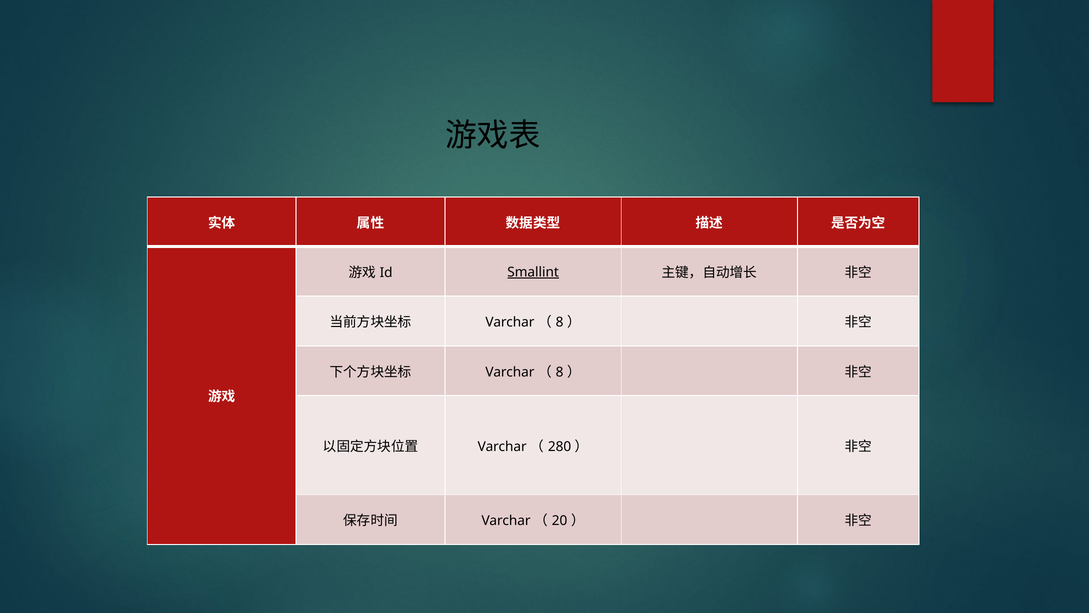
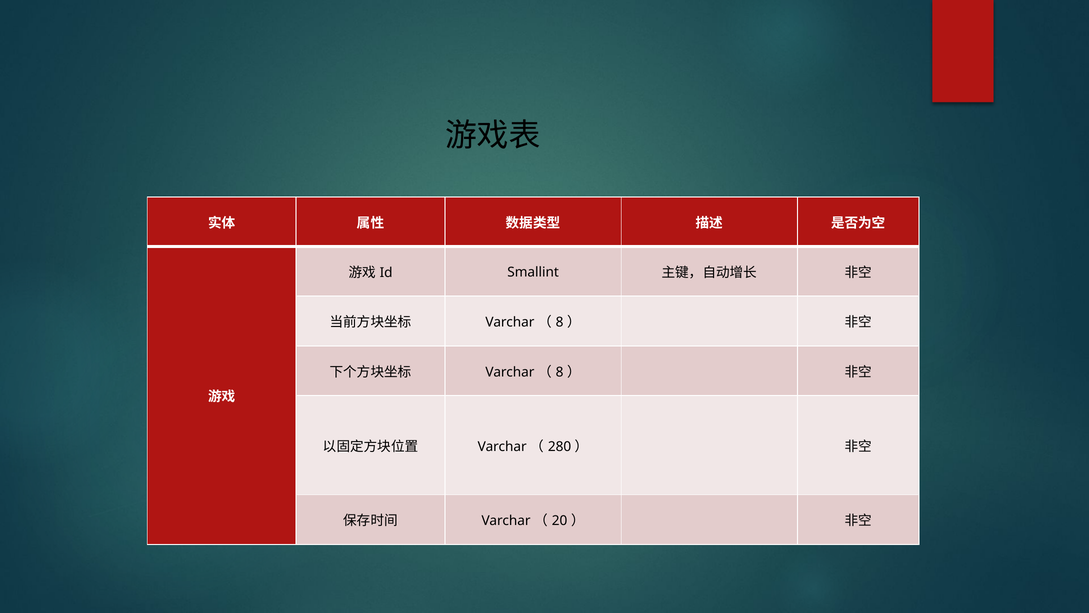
Smallint underline: present -> none (533, 272)
